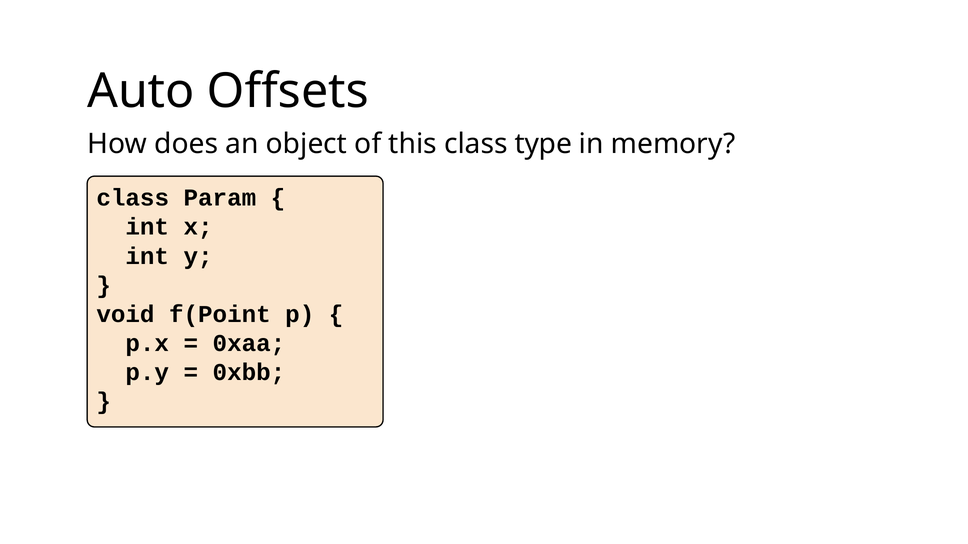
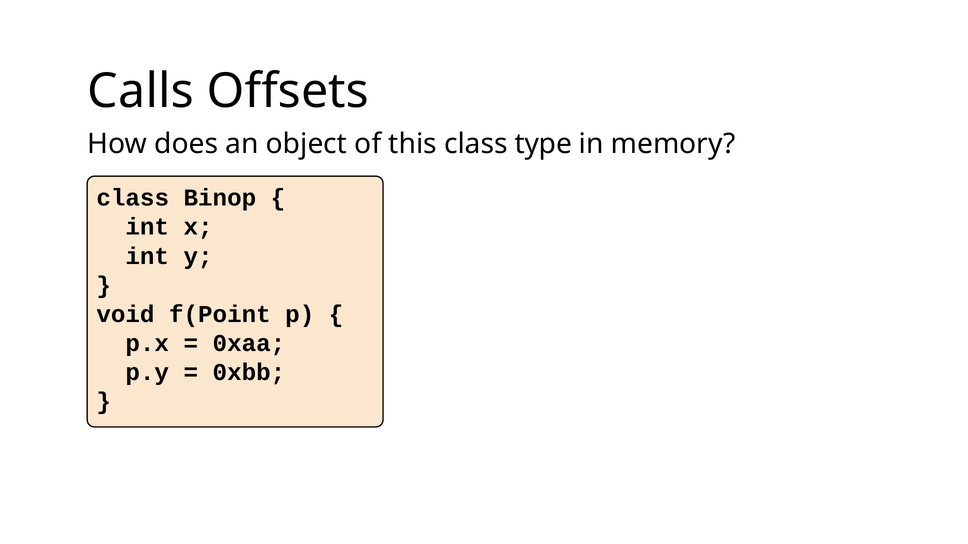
Auto: Auto -> Calls (141, 91)
Param: Param -> Binop (220, 198)
